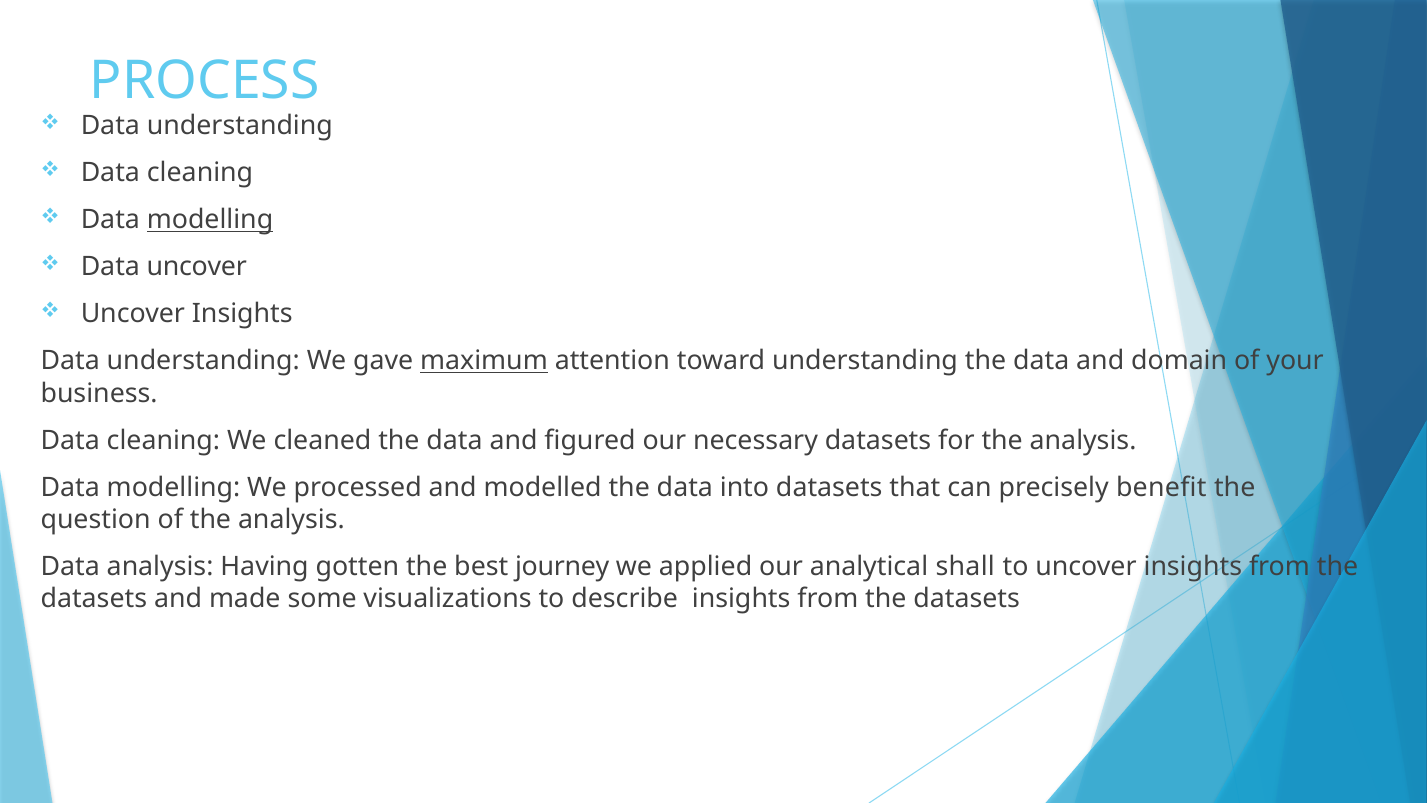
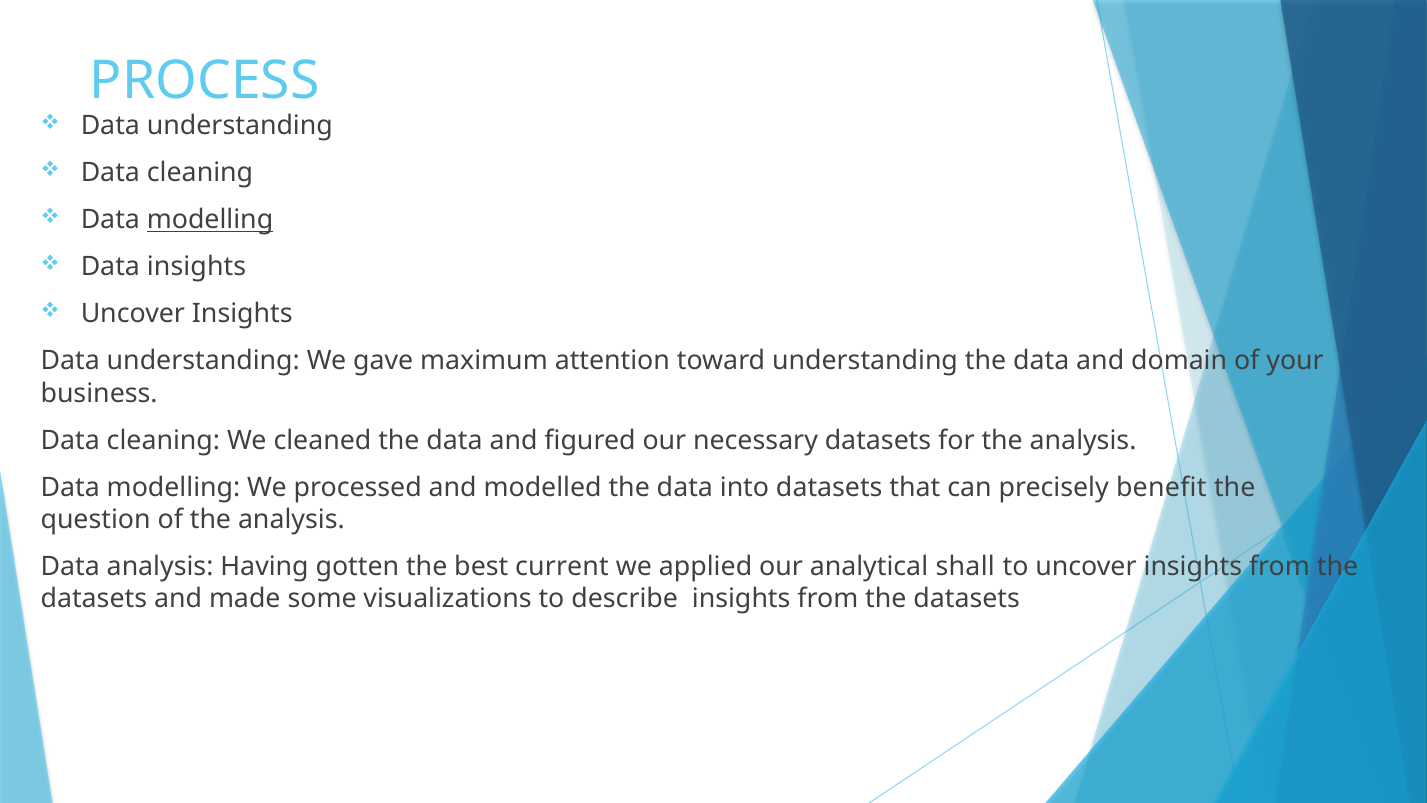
Data uncover: uncover -> insights (197, 267)
maximum underline: present -> none (484, 361)
journey: journey -> current (562, 566)
